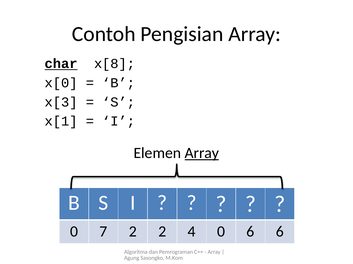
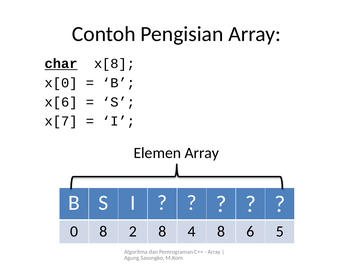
x[3: x[3 -> x[6 (61, 102)
x[1: x[1 -> x[7 (61, 121)
Array underline: present -> none (202, 153)
0 7: 7 -> 8 (103, 232)
2 2: 2 -> 8 (162, 232)
4 0: 0 -> 8 (221, 232)
6 6: 6 -> 5 (280, 232)
